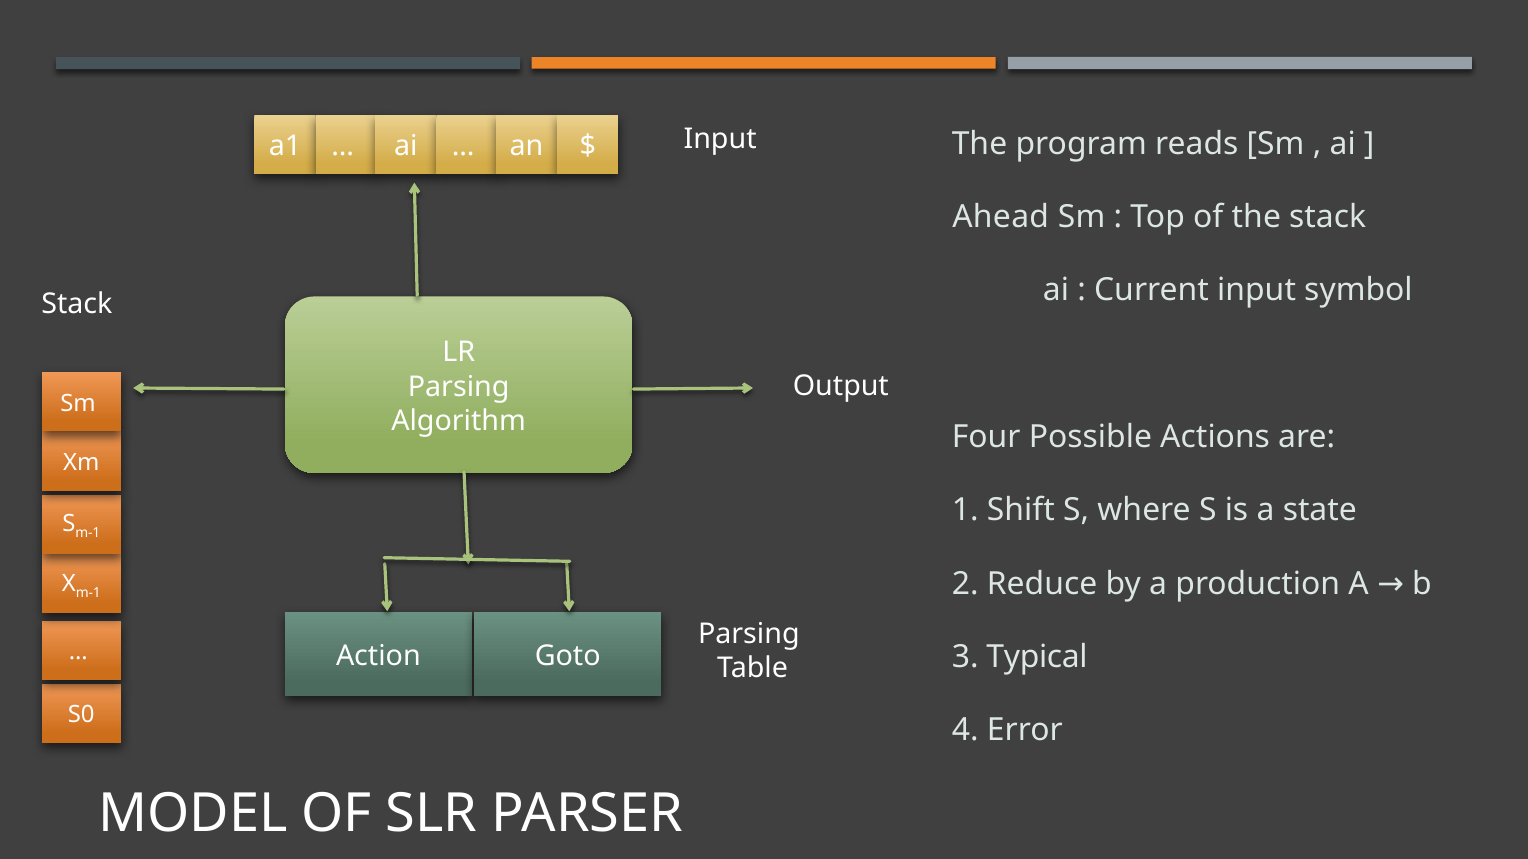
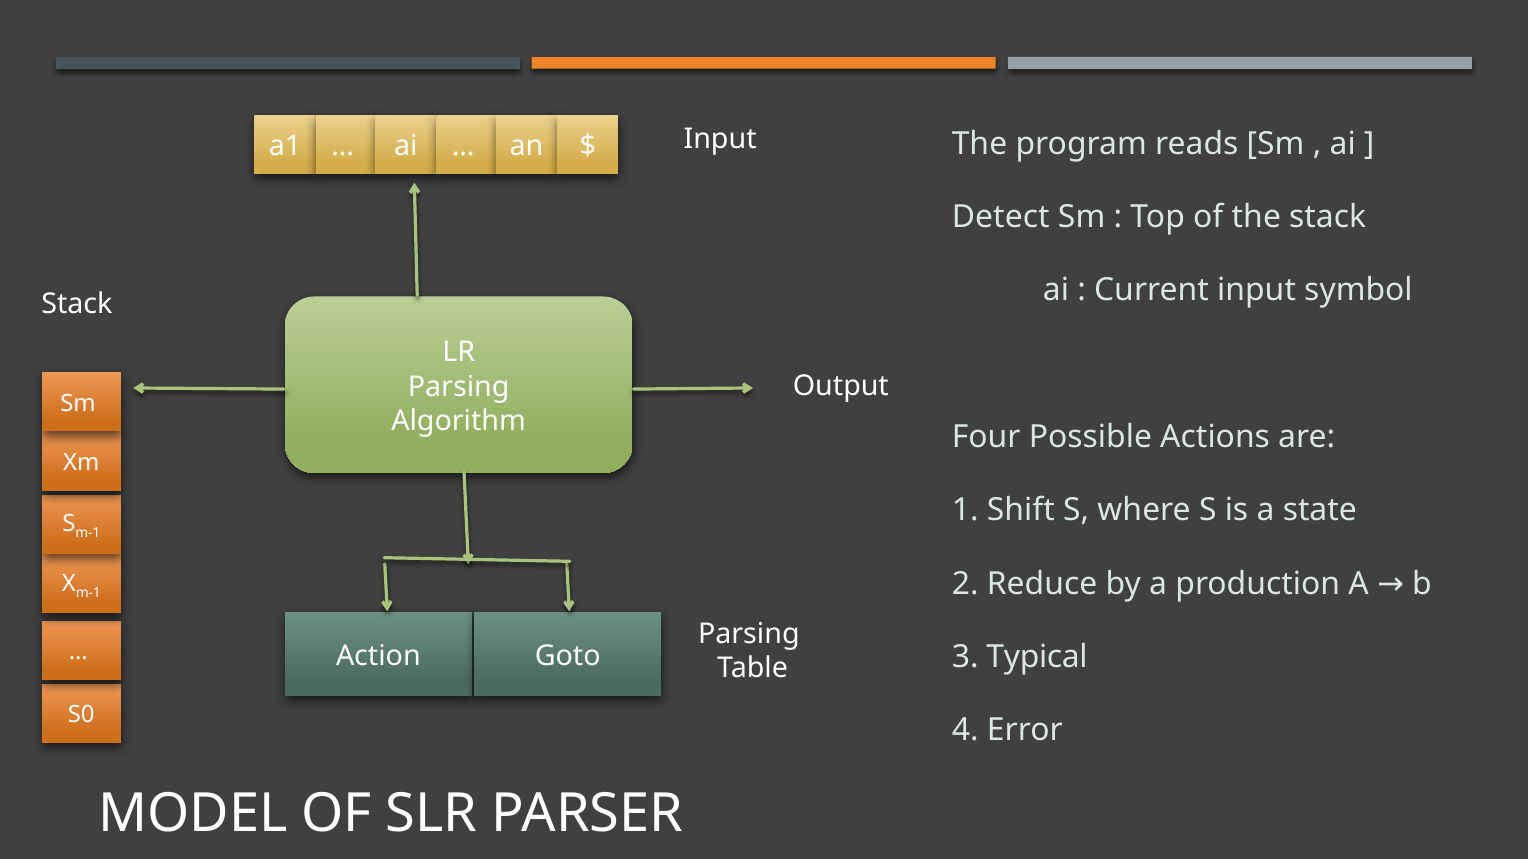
Ahead: Ahead -> Detect (1001, 217)
